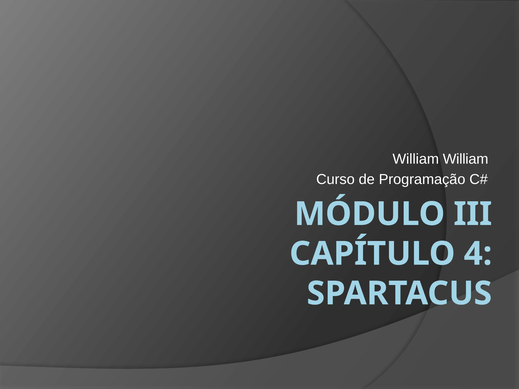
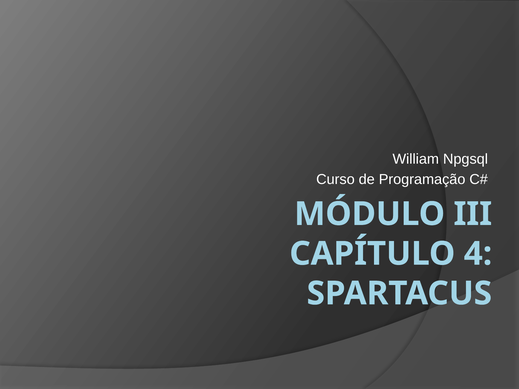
William William: William -> Npgsql (465, 159)
